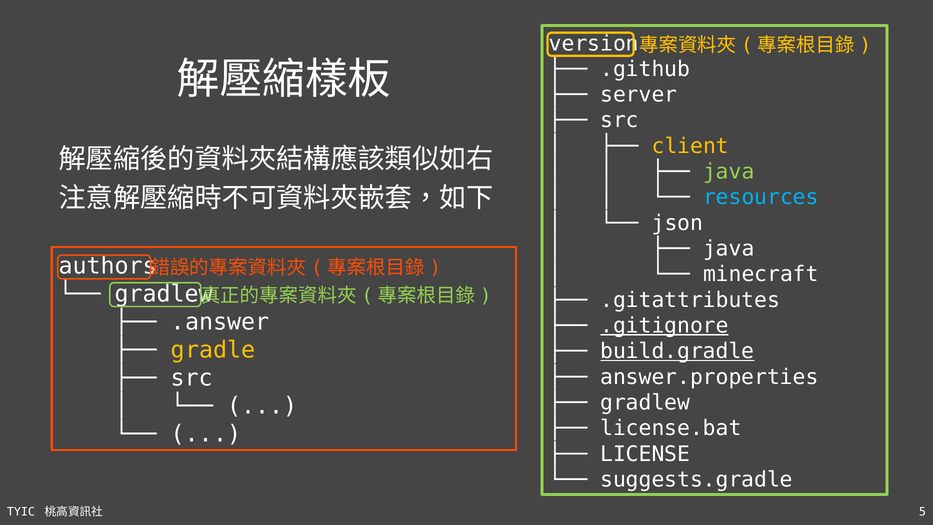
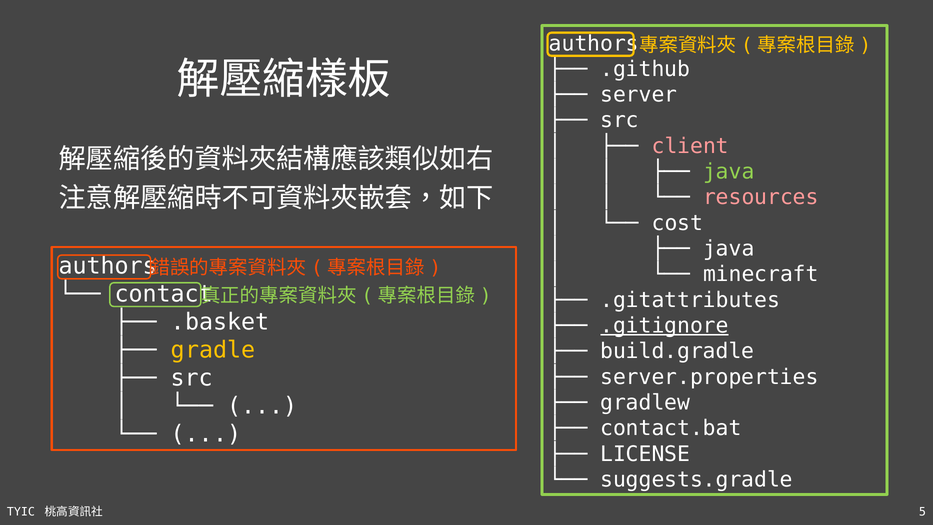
version: version -> authors (594, 43)
client colour: yellow -> pink (690, 146)
resources colour: light blue -> pink (761, 197)
json: json -> cost (677, 223)
gradlew: gradlew -> contact (164, 294)
.answer: .answer -> .basket (220, 322)
build.gradle underline: present -> none (677, 351)
answer.properties: answer.properties -> server.properties (709, 377)
license.bat: license.bat -> contact.bat (671, 428)
